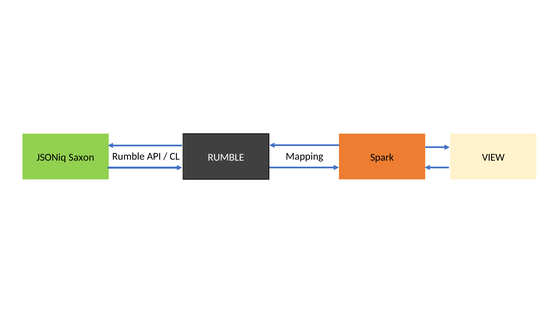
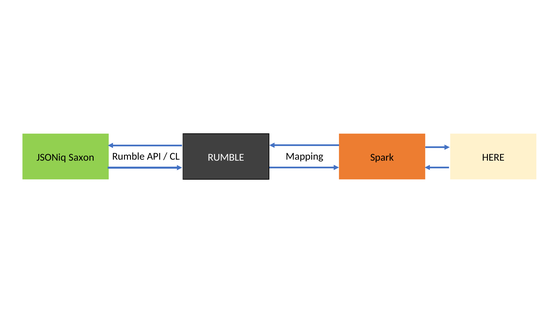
VIEW: VIEW -> HERE (493, 157)
